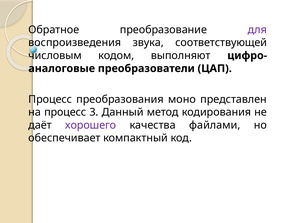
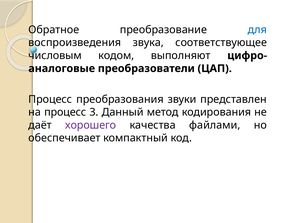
для colour: purple -> blue (257, 30)
соответствующей: соответствующей -> соответствующее (221, 43)
моно: моно -> звуки (182, 99)
